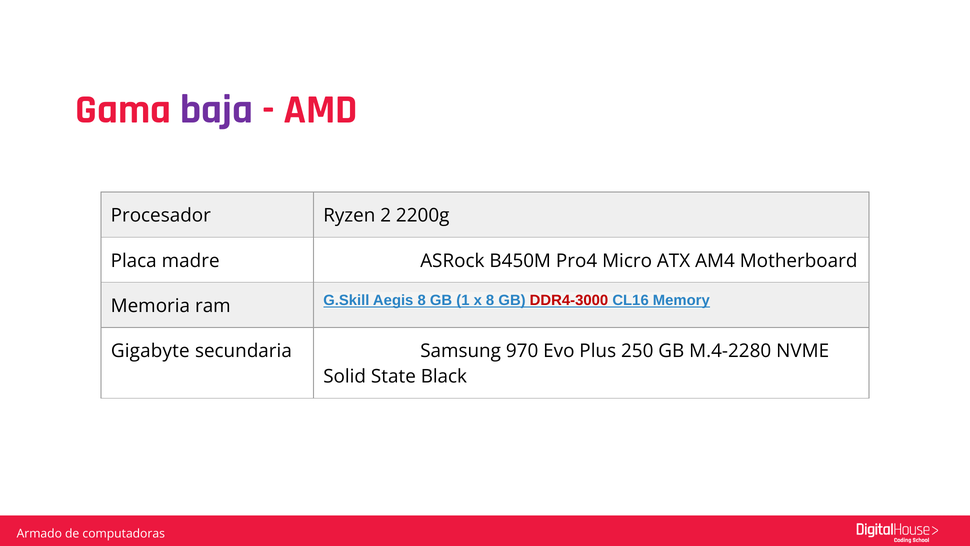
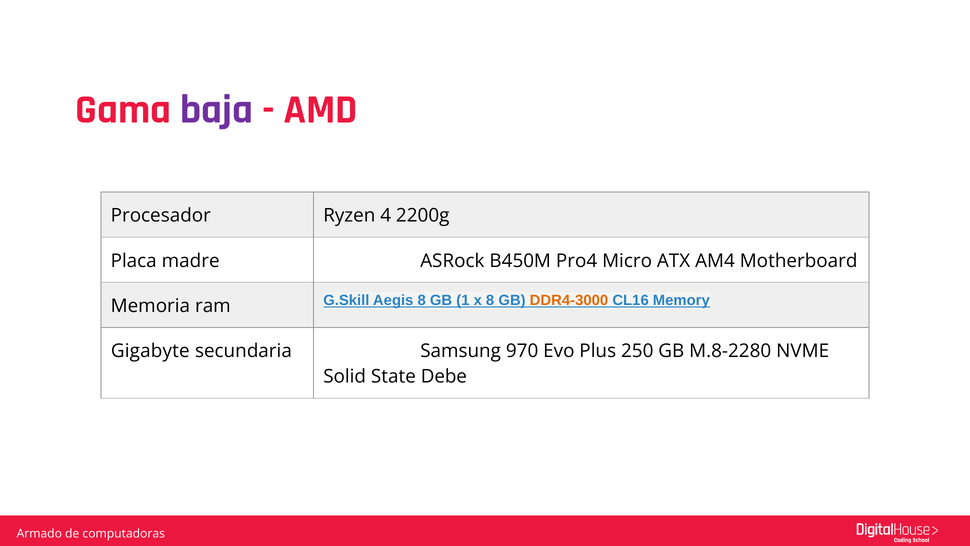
2: 2 -> 4 (386, 216)
DDR4-3000 colour: red -> orange (569, 300)
M.4-2280: M.4-2280 -> M.8-2280 (730, 351)
Black: Black -> Debe (444, 377)
